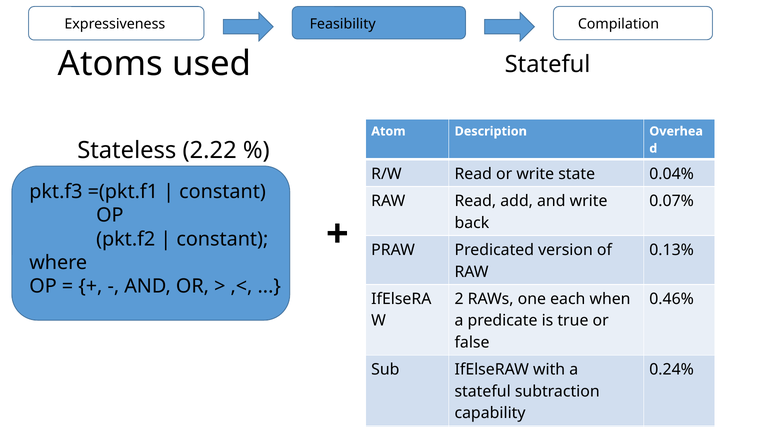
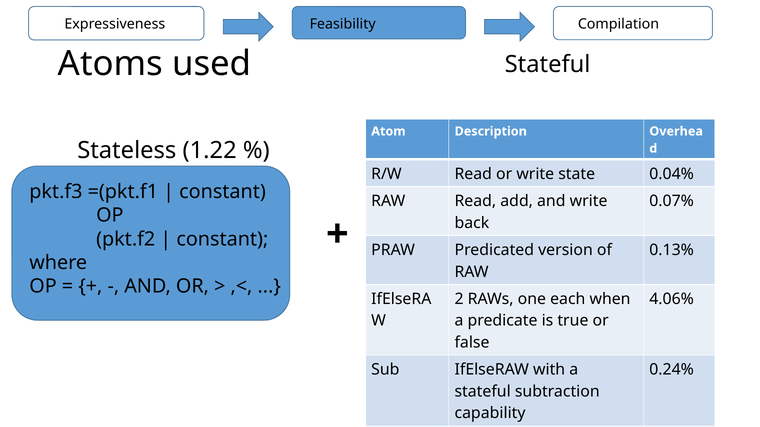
2.22: 2.22 -> 1.22 (210, 150)
0.46%: 0.46% -> 4.06% (672, 299)
